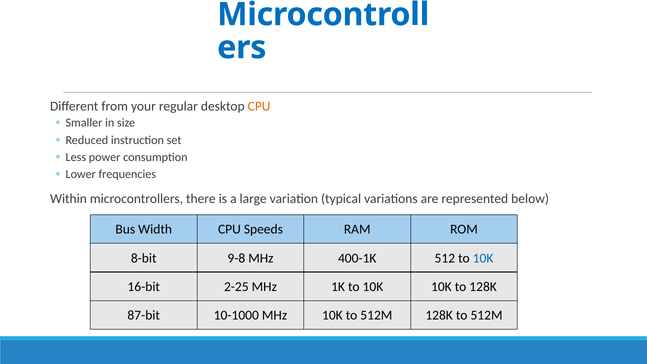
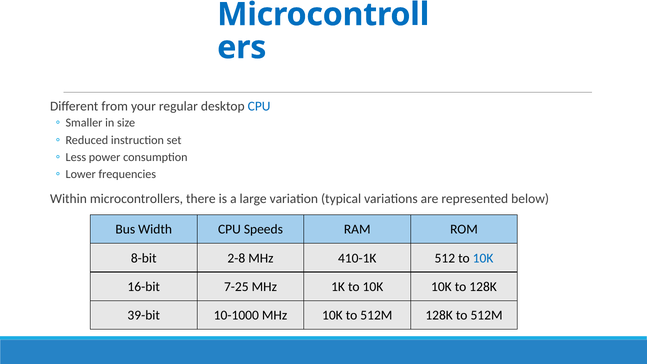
CPU colour: orange -> blue (259, 106)
9-8: 9-8 -> 2-8 (236, 258)
400-1K: 400-1K -> 410-1K (357, 258)
2-25: 2-25 -> 7-25 (236, 287)
87-bit: 87-bit -> 39-bit (144, 315)
